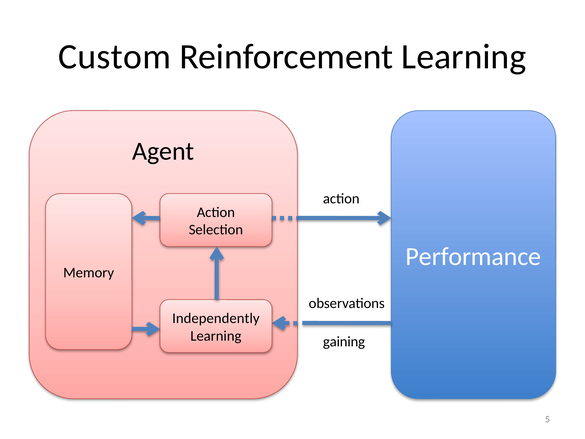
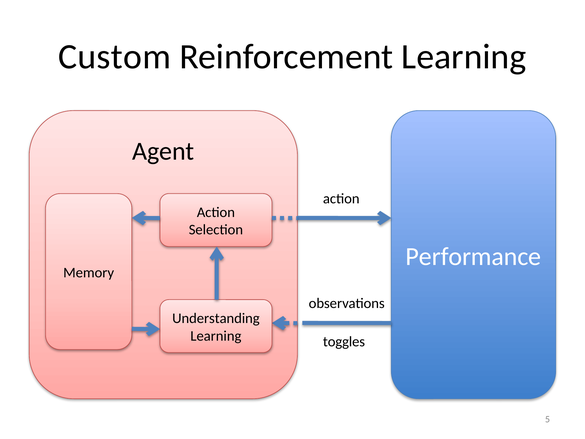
Independently: Independently -> Understanding (216, 318)
gaining: gaining -> toggles (344, 341)
